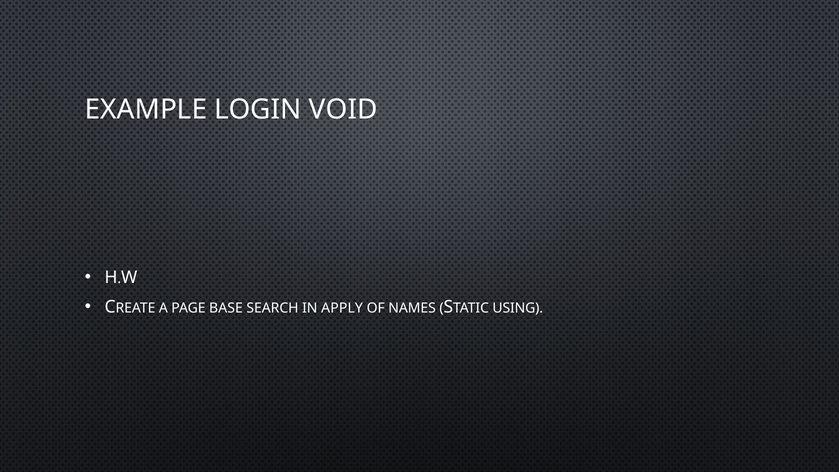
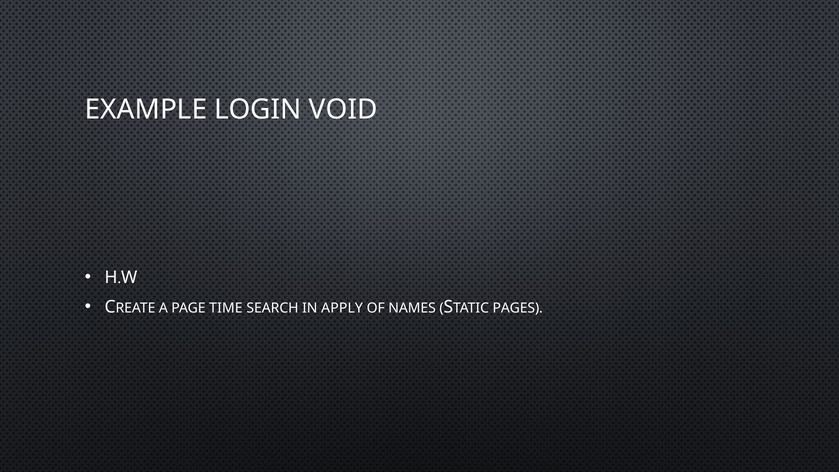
BASE: BASE -> TIME (226, 308)
USING: USING -> PAGES (518, 308)
